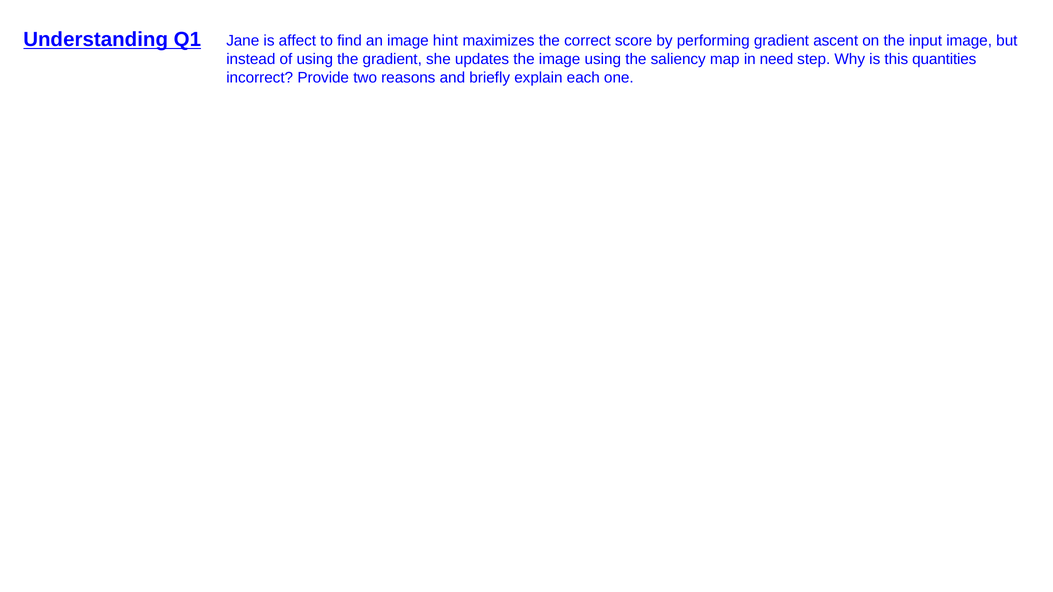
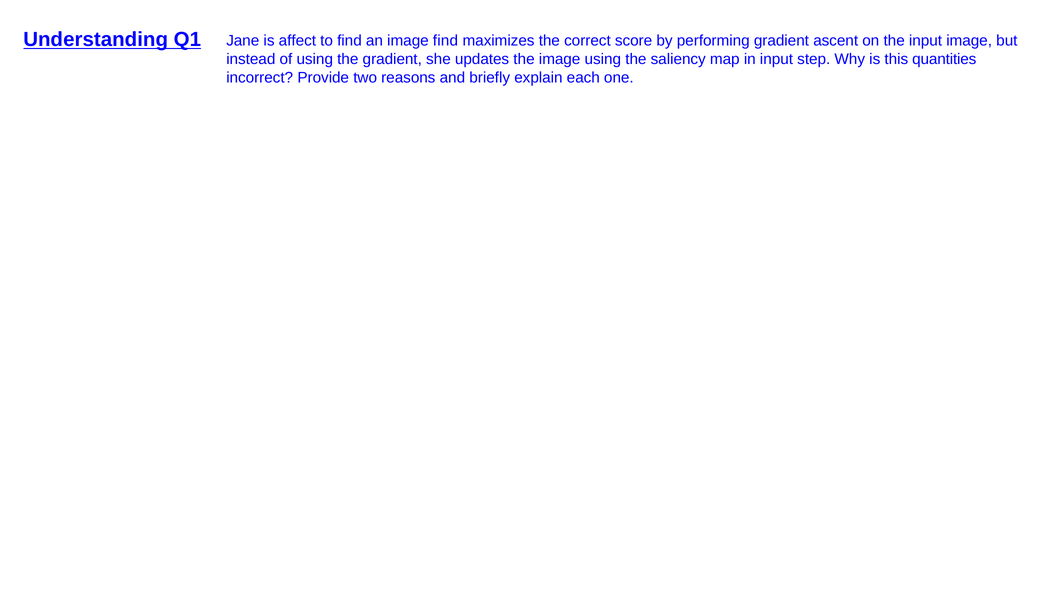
image hint: hint -> find (445, 41)
in need: need -> input (776, 59)
